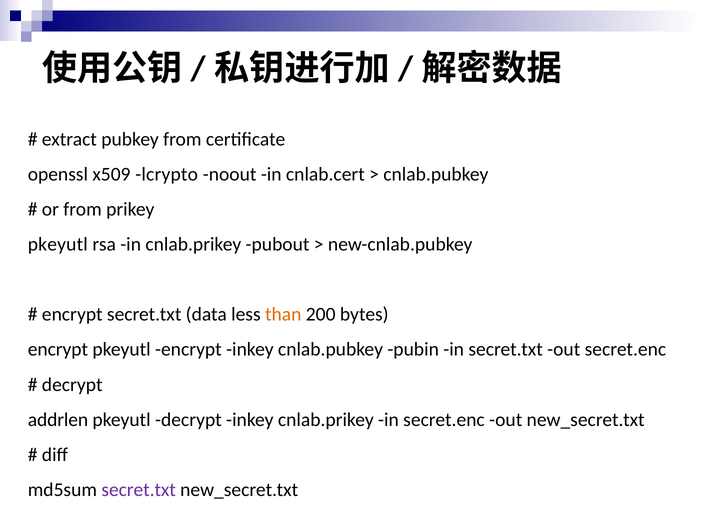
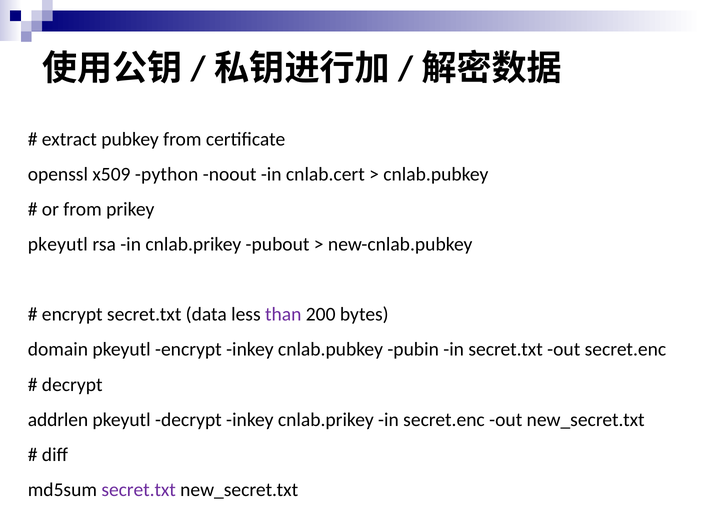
lcrypto: lcrypto -> python (167, 174)
than colour: orange -> purple (283, 315)
encrypt: encrypt -> domain (58, 350)
